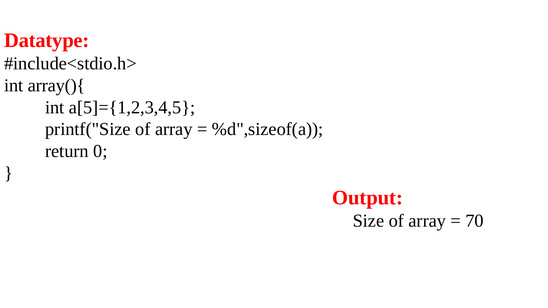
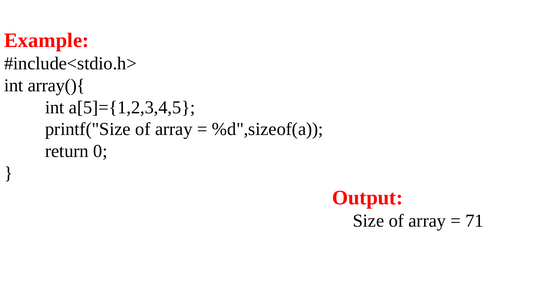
Datatype: Datatype -> Example (47, 40)
70: 70 -> 71 (475, 221)
